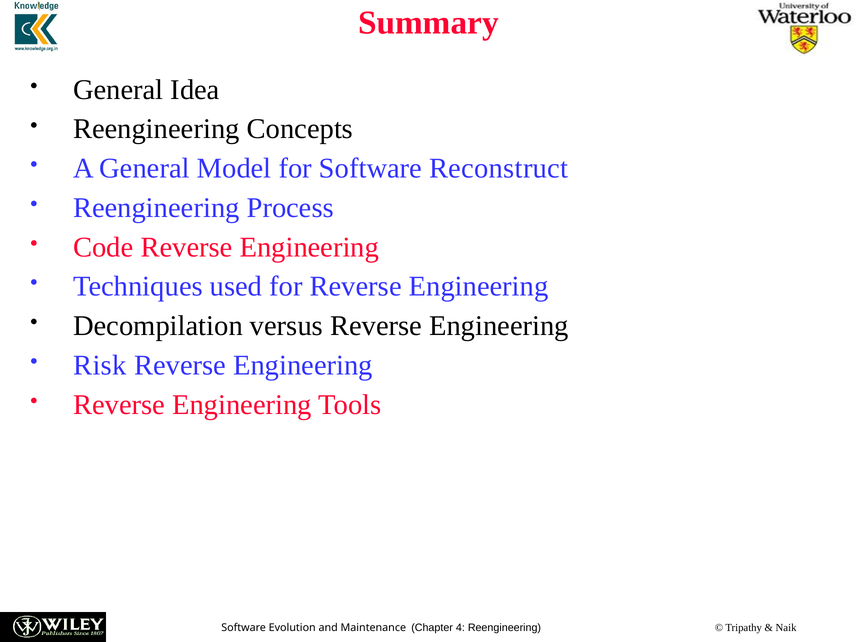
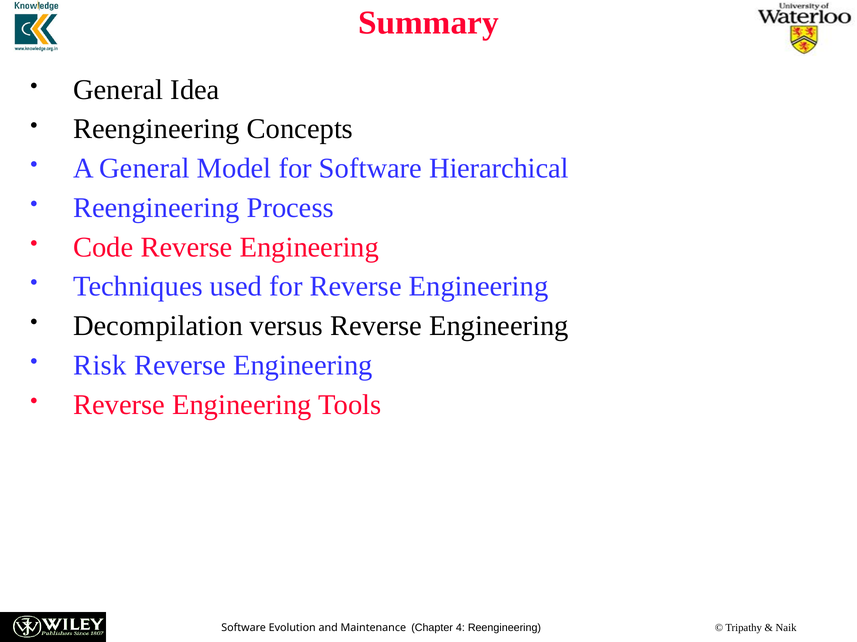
Reconstruct: Reconstruct -> Hierarchical (499, 169)
